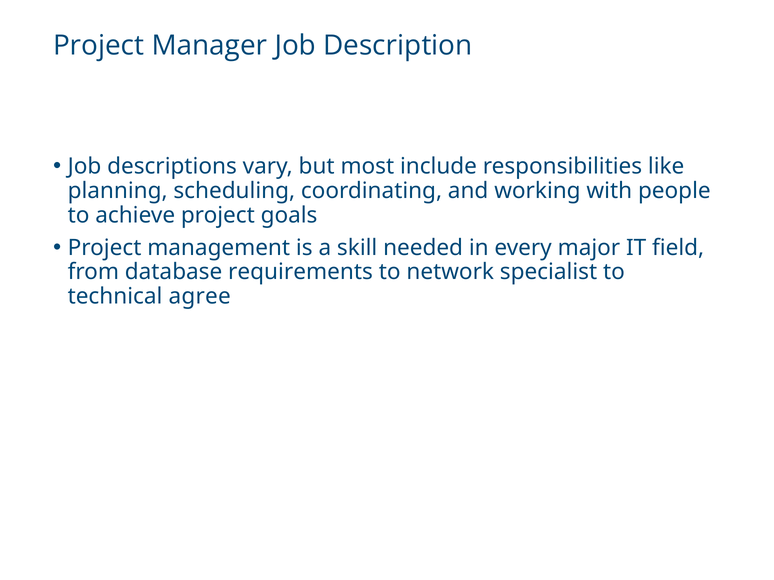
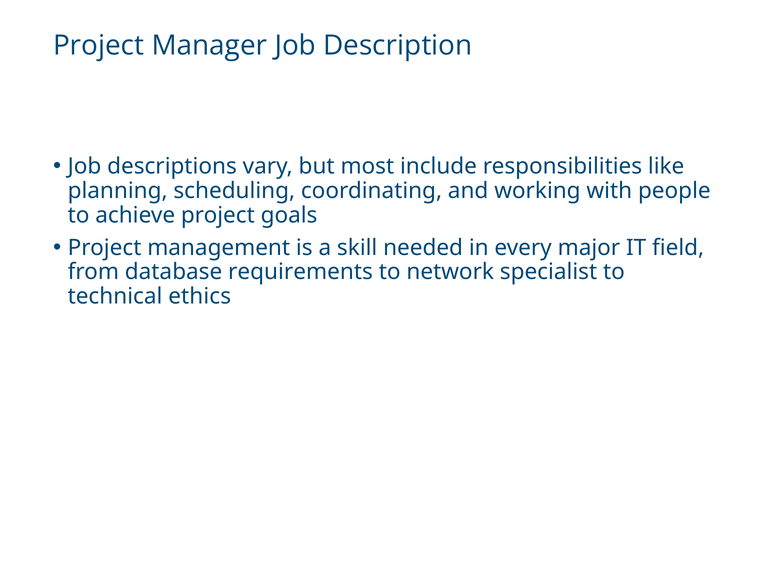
agree: agree -> ethics (200, 297)
